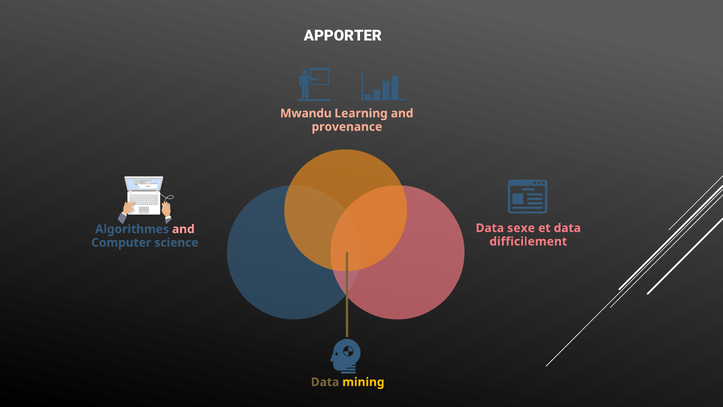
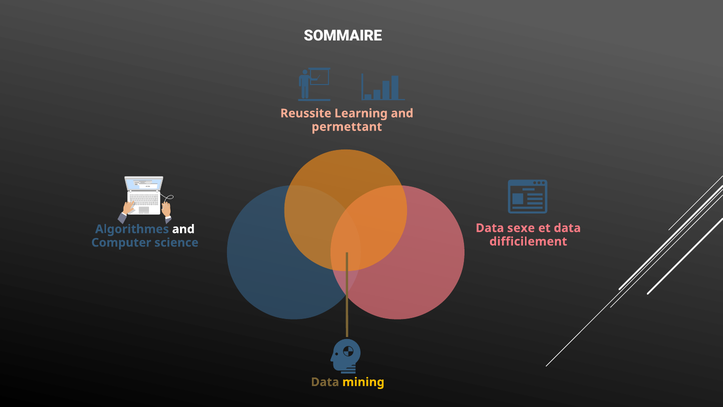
APPORTER: APPORTER -> SOMMAIRE (343, 36)
Mwandu: Mwandu -> Reussite (306, 113)
provenance: provenance -> permettant (347, 127)
and colour: pink -> white (183, 229)
